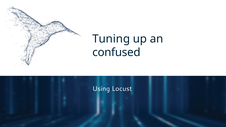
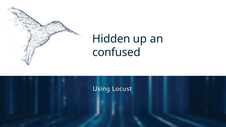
Tuning: Tuning -> Hidden (111, 39)
